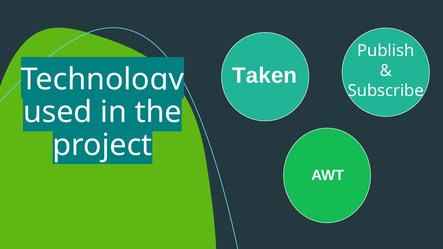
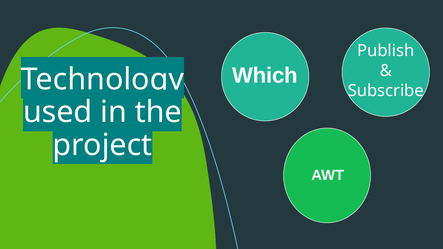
Taken: Taken -> Which (265, 76)
